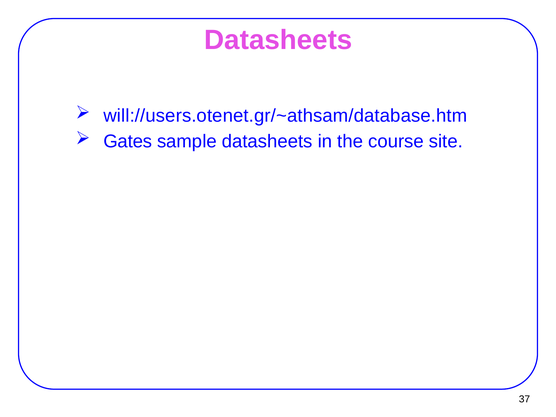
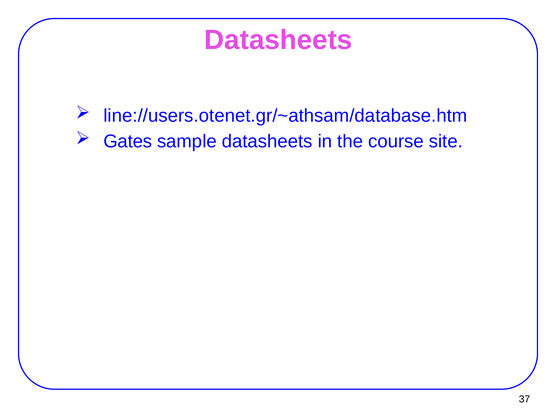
will://users.otenet.gr/~athsam/database.htm: will://users.otenet.gr/~athsam/database.htm -> line://users.otenet.gr/~athsam/database.htm (285, 116)
